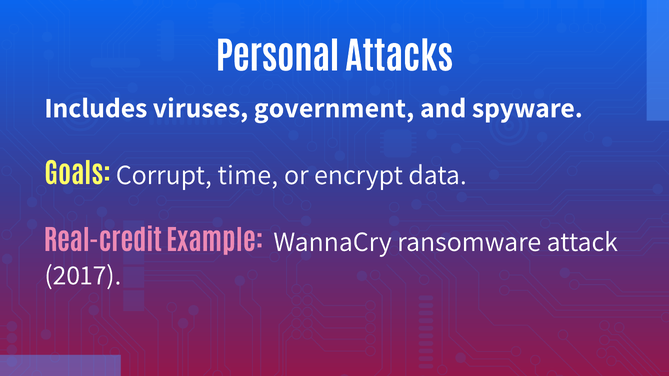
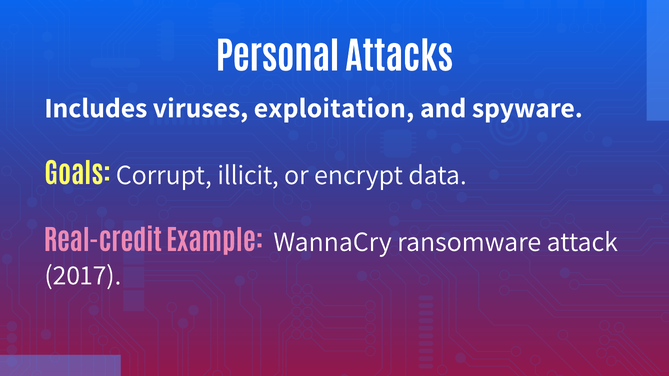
government: government -> exploitation (334, 108)
time: time -> illicit (248, 175)
